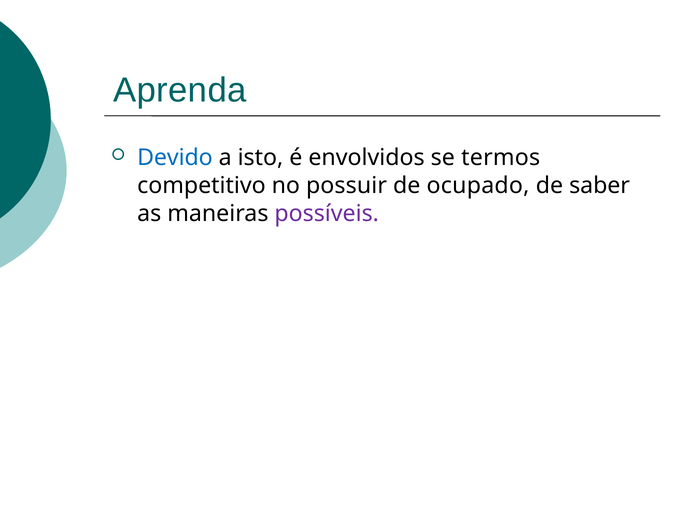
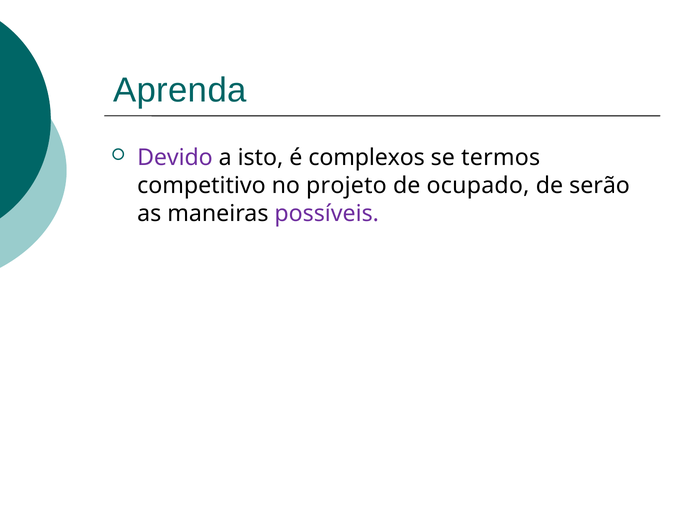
Devido colour: blue -> purple (175, 158)
envolvidos: envolvidos -> complexos (367, 158)
possuir: possuir -> projeto (346, 186)
saber: saber -> serão (600, 186)
